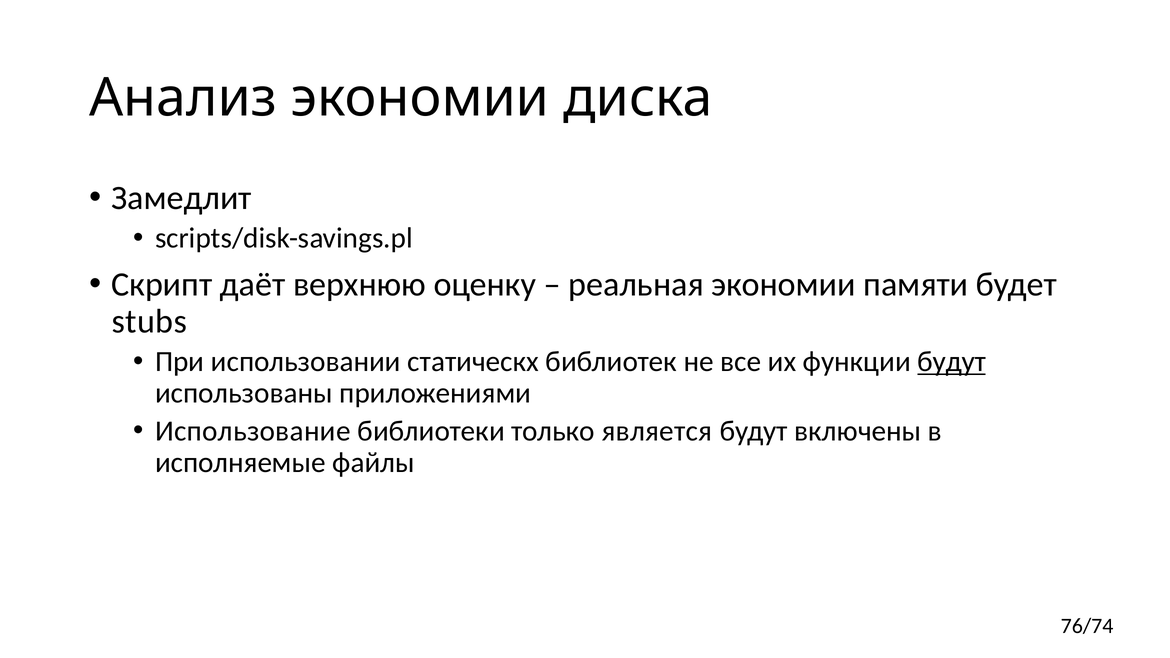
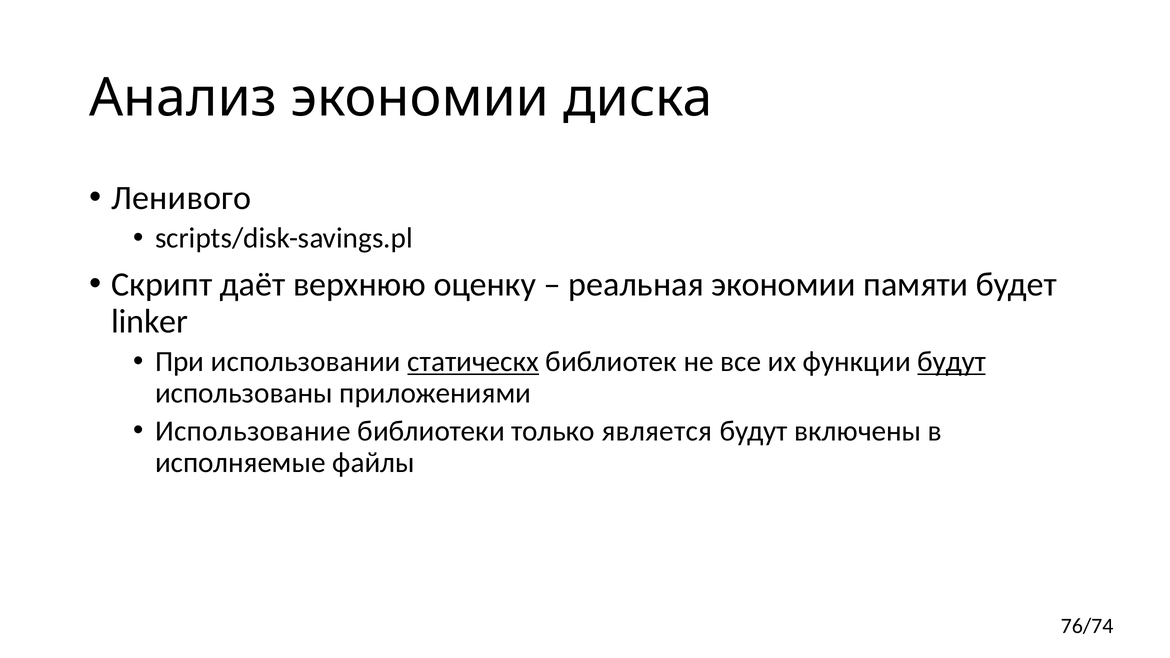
Замедлит: Замедлит -> Ленивого (181, 198)
stubs: stubs -> linker (150, 321)
статическх underline: none -> present (473, 362)
